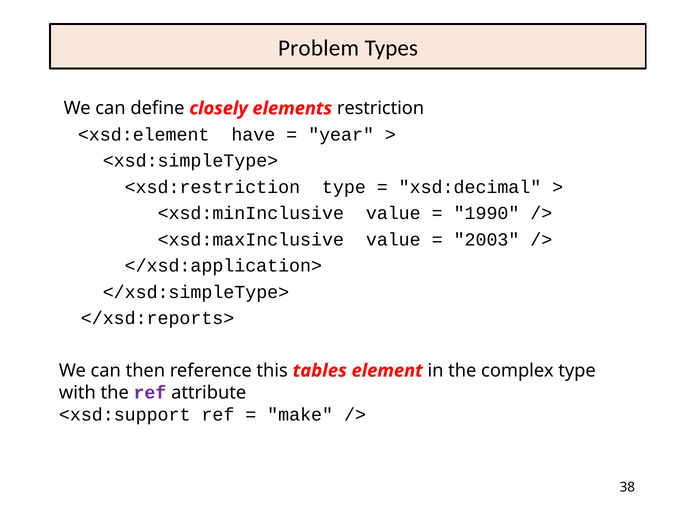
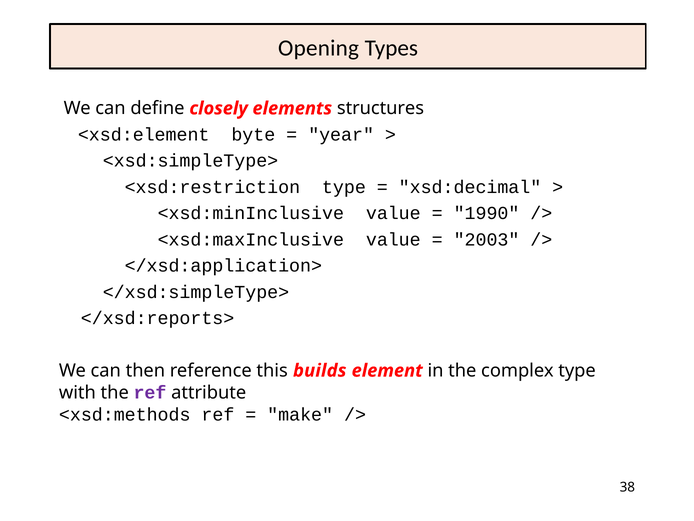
Problem: Problem -> Opening (319, 48)
restriction: restriction -> structures (380, 108)
have: have -> byte (253, 134)
tables: tables -> builds (320, 370)
<xsd:support: <xsd:support -> <xsd:methods (125, 414)
